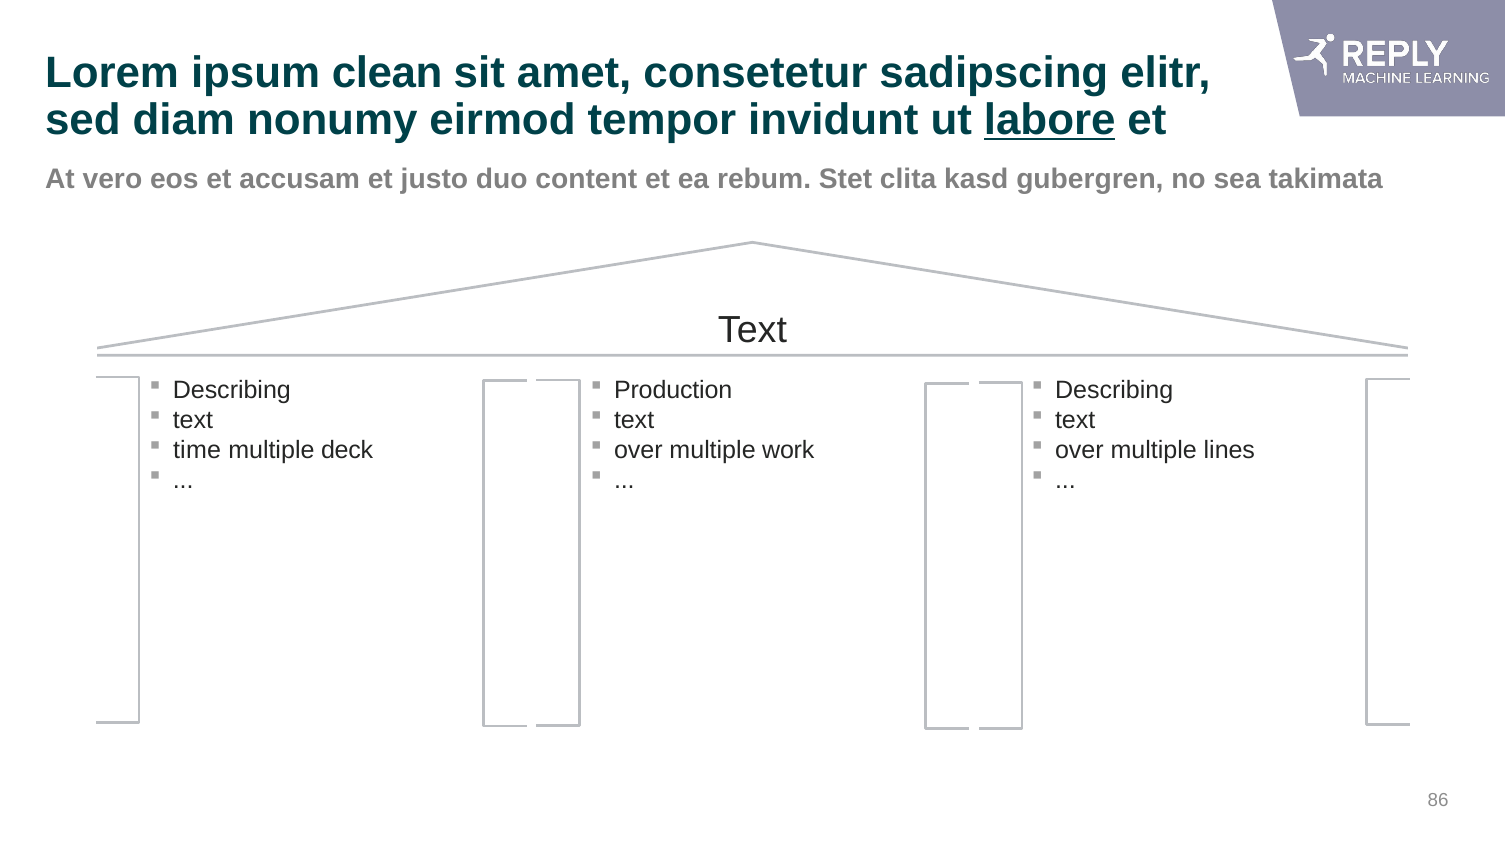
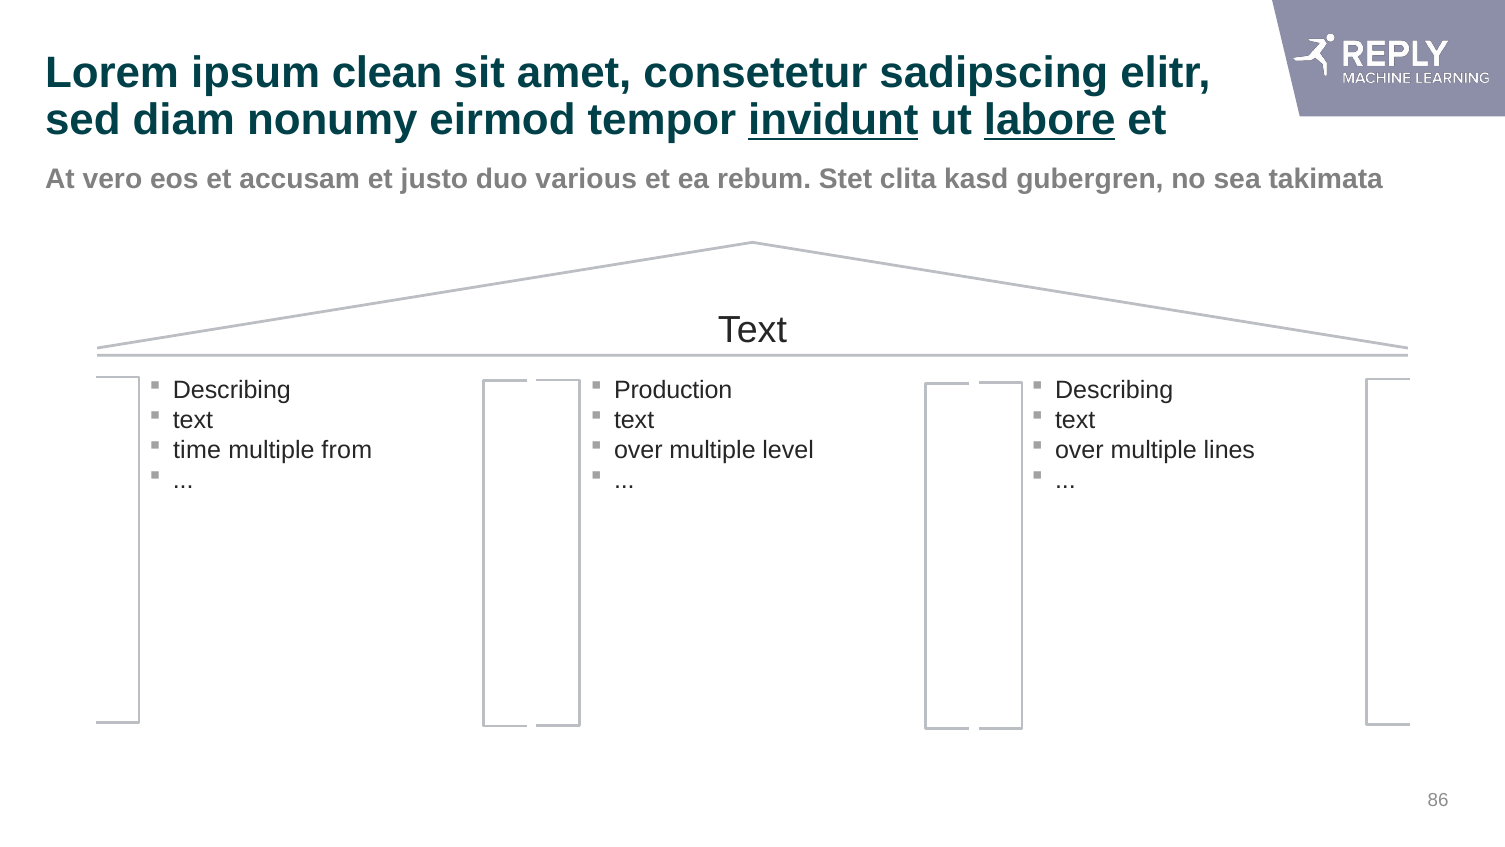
invidunt underline: none -> present (833, 120)
content: content -> various (586, 179)
deck: deck -> from (347, 450)
work: work -> level (788, 450)
